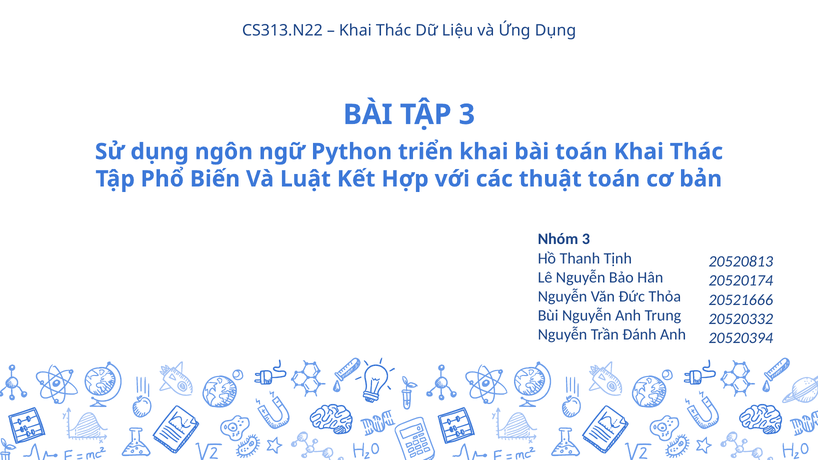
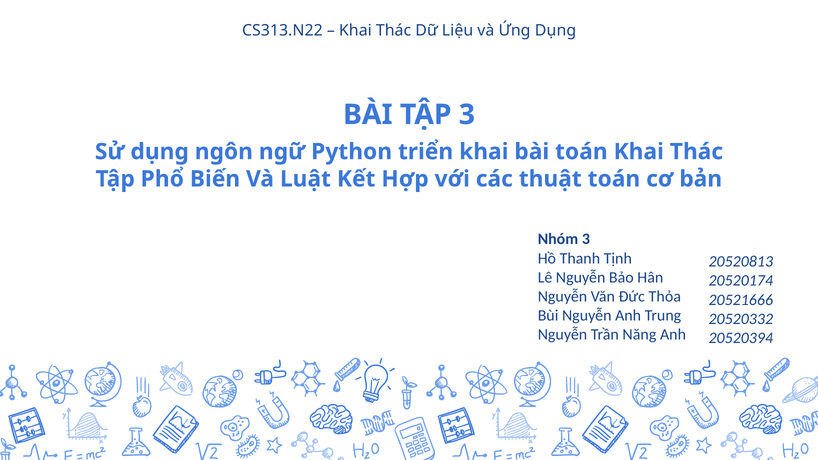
Đánh: Đánh -> Năng (639, 335)
